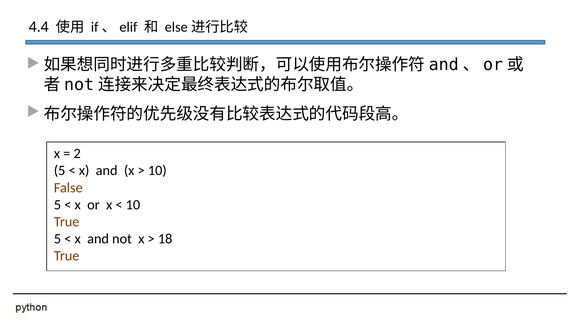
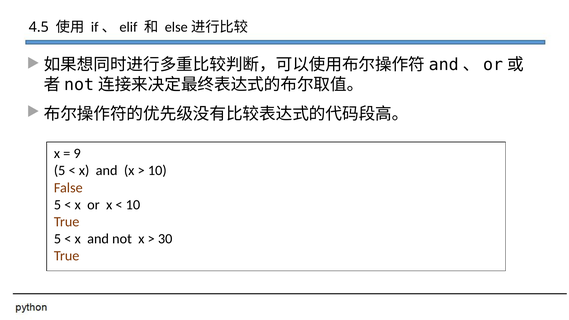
4.4: 4.4 -> 4.5 (39, 27)
2: 2 -> 9 (77, 154)
18: 18 -> 30 (165, 239)
